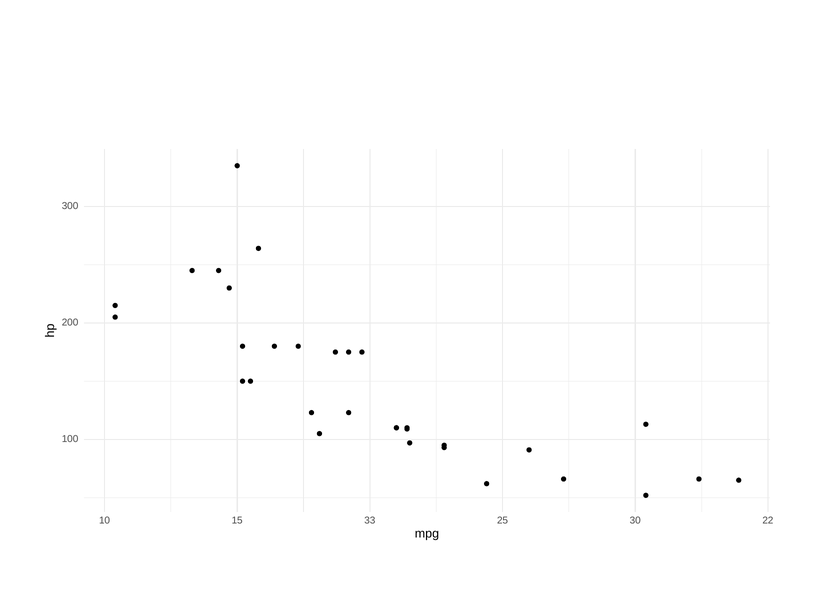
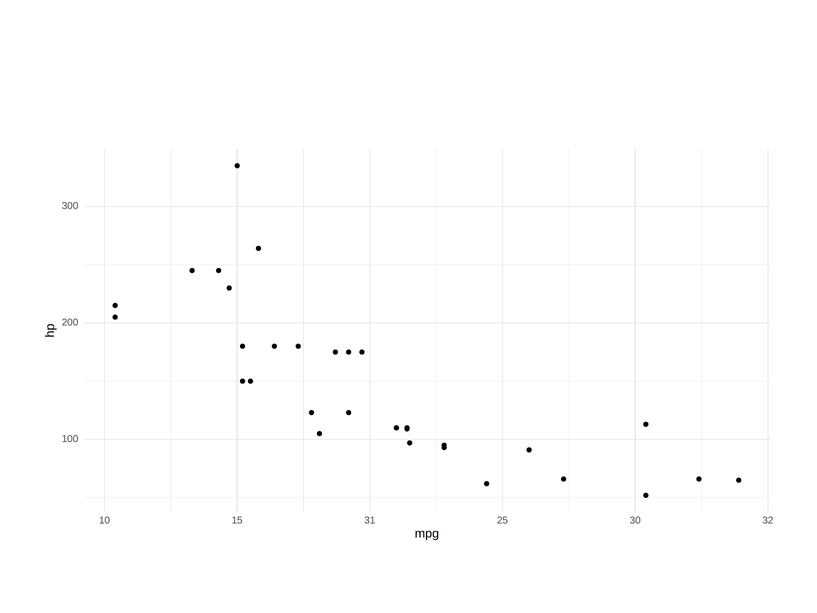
33: 33 -> 31 (370, 520)
22: 22 -> 32 (768, 520)
